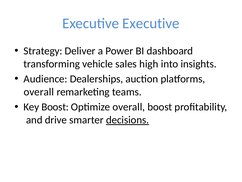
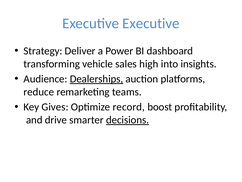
Dealerships underline: none -> present (96, 79)
overall: overall -> reduce (39, 92)
Key Boost: Boost -> Gives (55, 107)
Optimize overall: overall -> record (129, 107)
